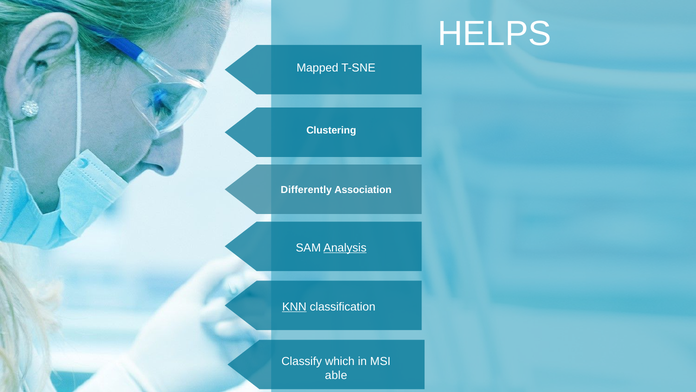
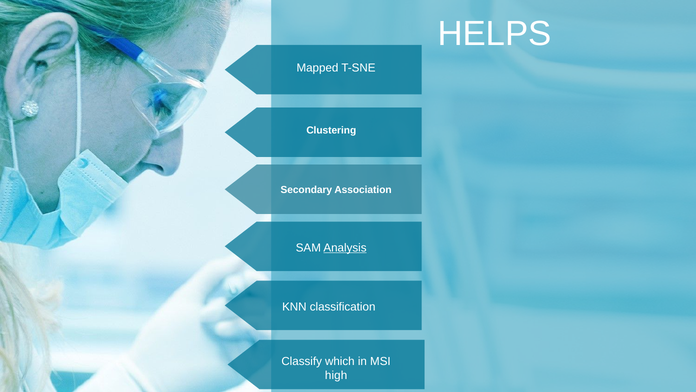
Differently: Differently -> Secondary (306, 190)
KNN underline: present -> none (294, 306)
able: able -> high (336, 375)
